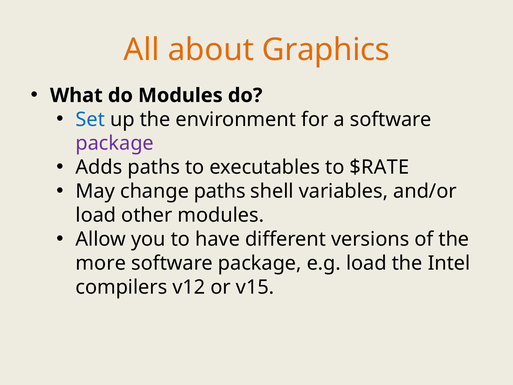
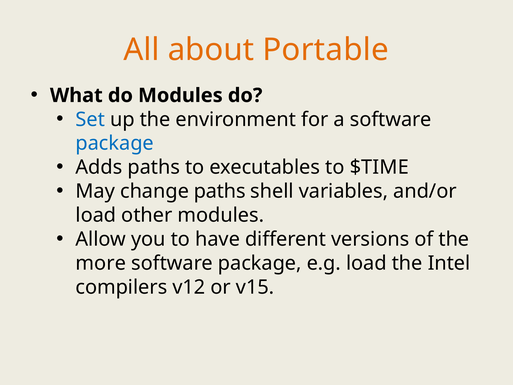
Graphics: Graphics -> Portable (326, 50)
package colour: purple -> blue (115, 143)
$RATE: $RATE -> $TIME (379, 167)
